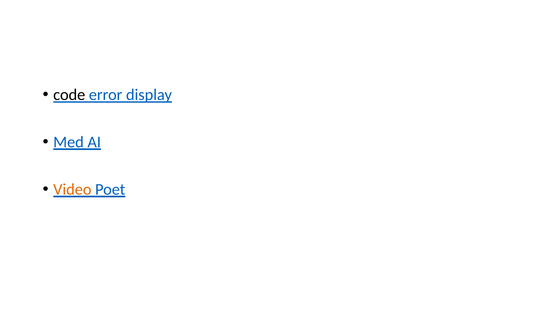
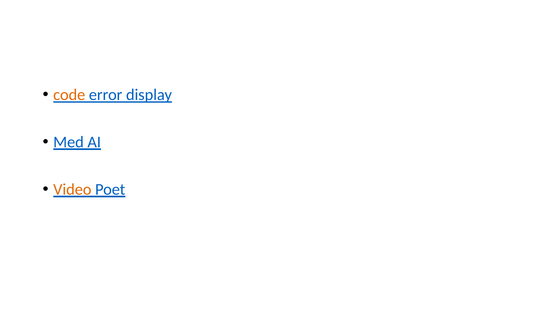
code colour: black -> orange (69, 95)
